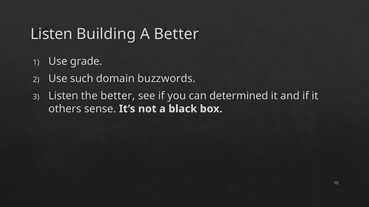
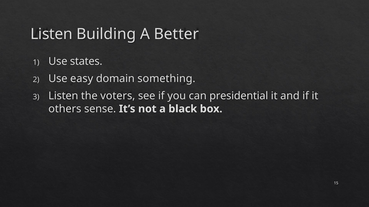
grade: grade -> states (86, 61)
such: such -> easy (82, 79)
buzzwords: buzzwords -> something (166, 79)
the better: better -> voters (118, 96)
determined: determined -> presidential (239, 96)
